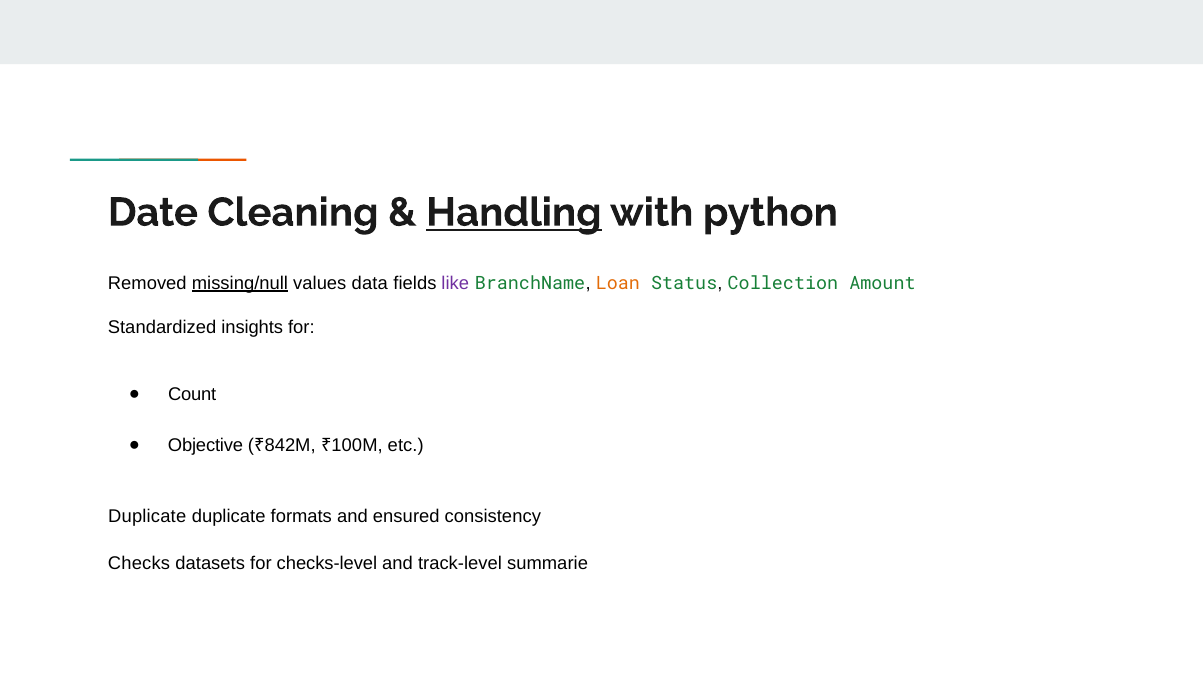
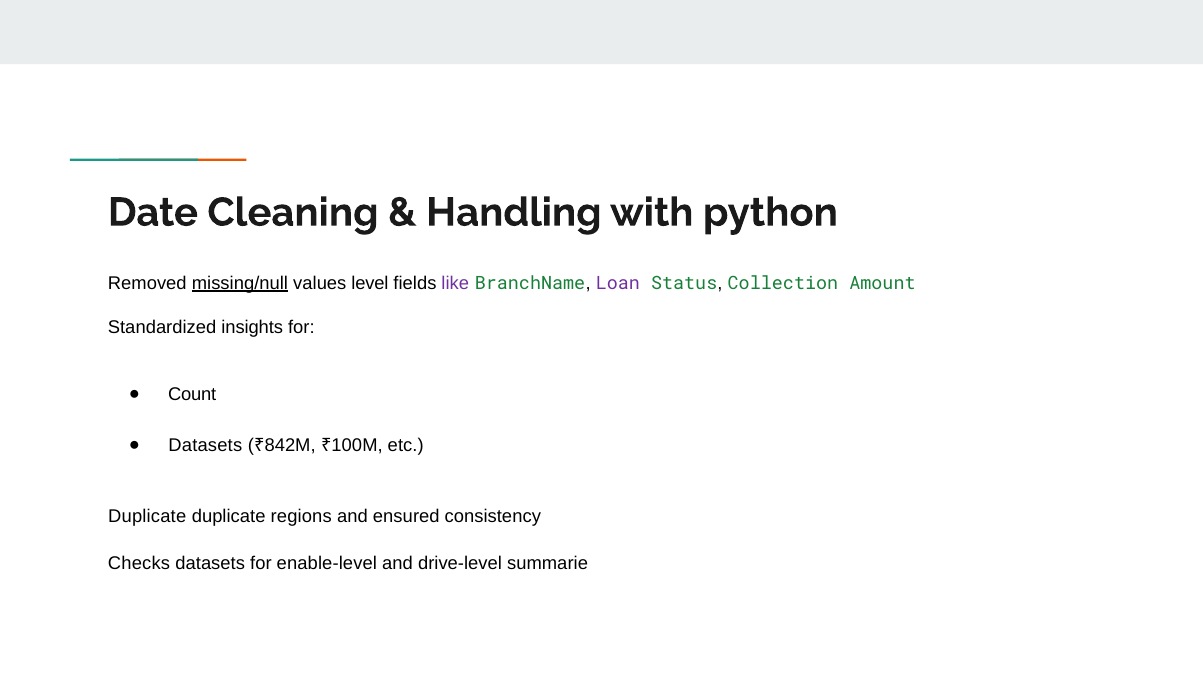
Handling underline: present -> none (514, 212)
data: data -> level (370, 283)
Loan colour: orange -> purple (618, 283)
Objective: Objective -> Datasets (205, 445)
formats: formats -> regions (301, 516)
checks-level: checks-level -> enable-level (327, 563)
track-level: track-level -> drive-level (460, 563)
